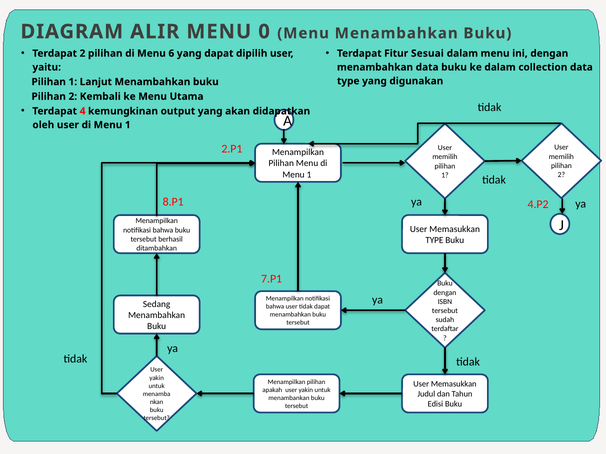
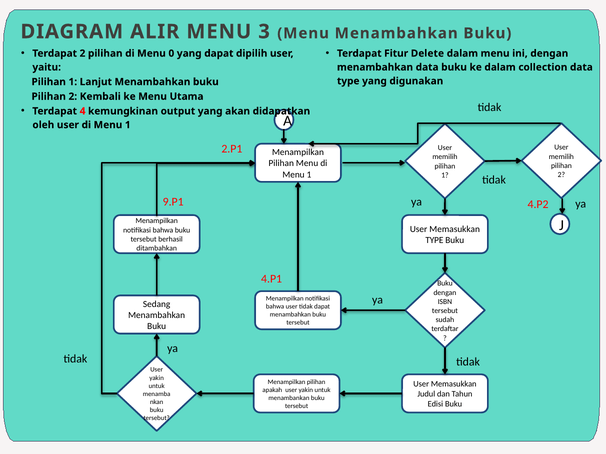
0: 0 -> 3 (264, 32)
6: 6 -> 0 (171, 53)
Sesuai: Sesuai -> Delete (427, 53)
8.P1: 8.P1 -> 9.P1 (173, 202)
7.P1: 7.P1 -> 4.P1 (272, 279)
